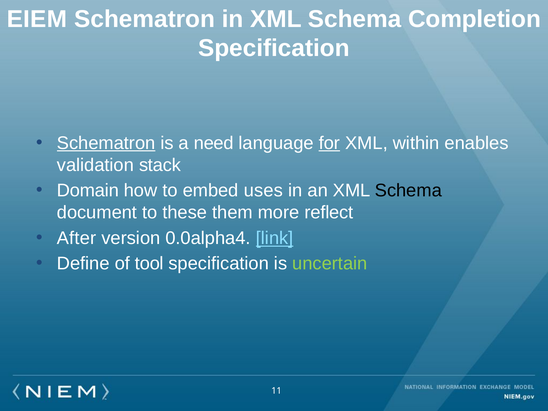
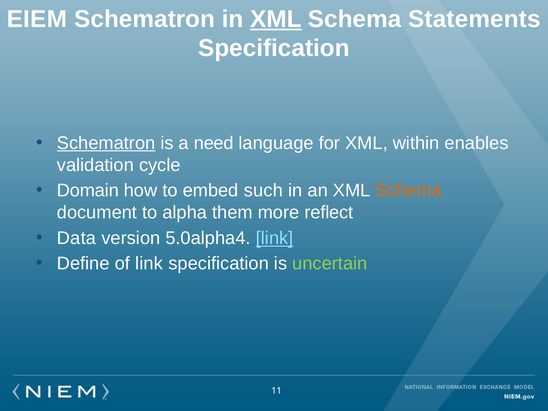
XML underline: none -> present (276, 19)
Completion: Completion -> Statements (474, 19)
for underline: present -> none (329, 143)
stack: stack -> cycle (160, 165)
uses: uses -> such (263, 191)
Schema colour: black -> orange (408, 191)
these: these -> alpha (185, 212)
After: After -> Data (77, 238)
0.0alpha4: 0.0alpha4 -> 5.0alpha4 (208, 238)
of tool: tool -> link (149, 264)
